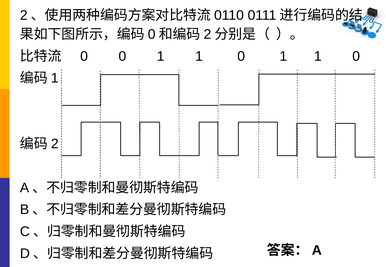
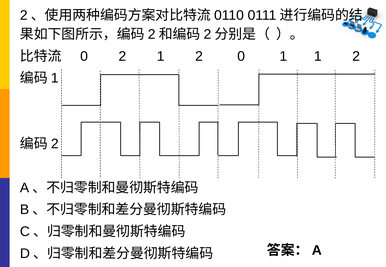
0: 0 -> 2 (152, 34)
0 0: 0 -> 2 (122, 56)
1: 1 -> 2 (199, 56)
0: 0 -> 2 (356, 56)
